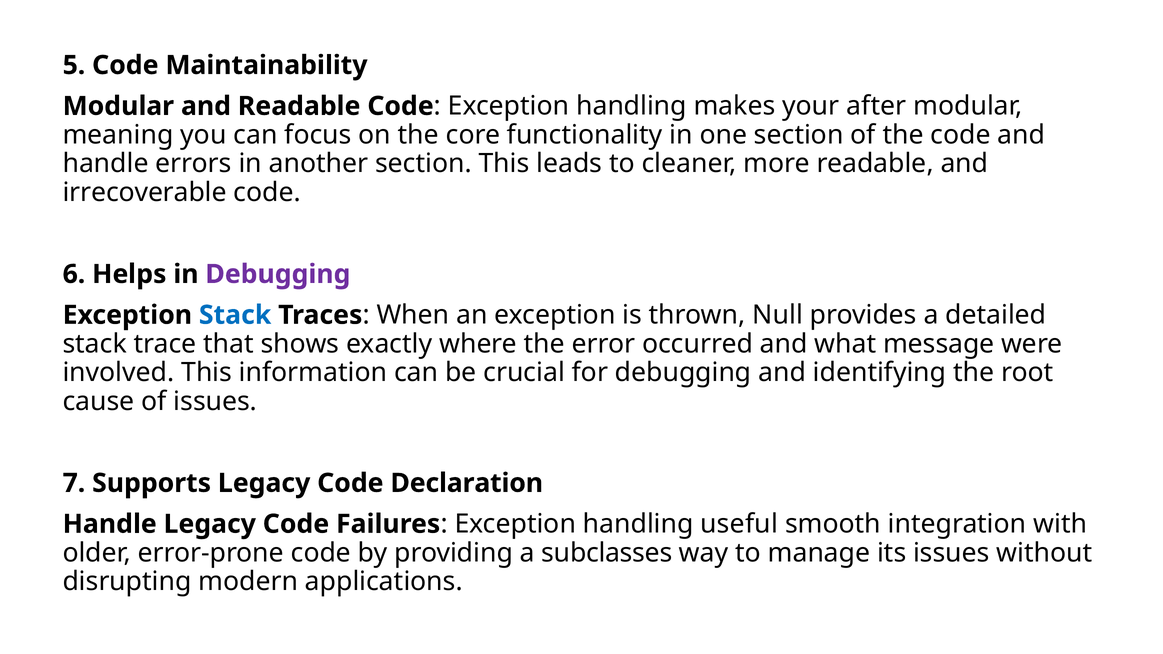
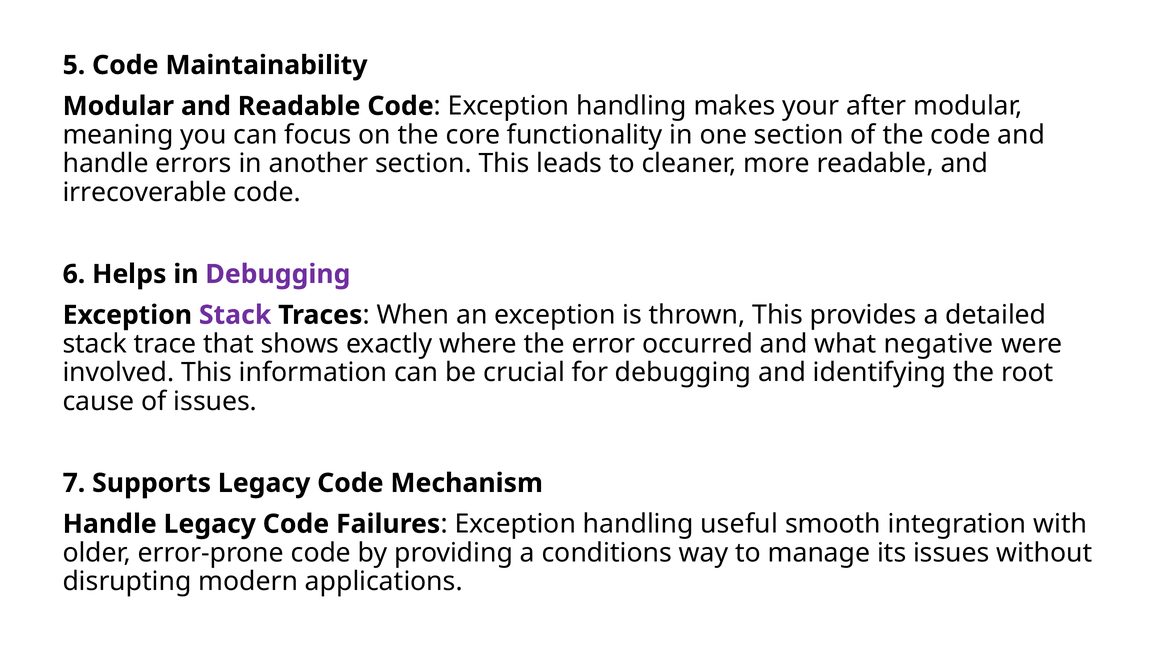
Stack colour: blue -> purple (235, 315)
thrown Null: Null -> This (778, 315)
message: message -> negative (939, 344)
Declaration: Declaration -> Mechanism (467, 483)
subclasses: subclasses -> conditions (607, 553)
